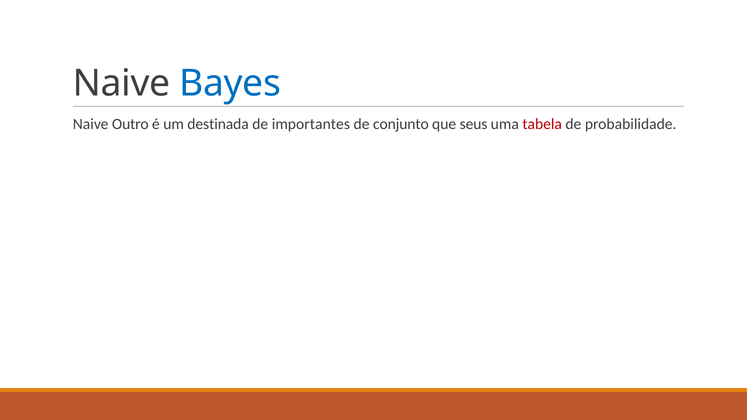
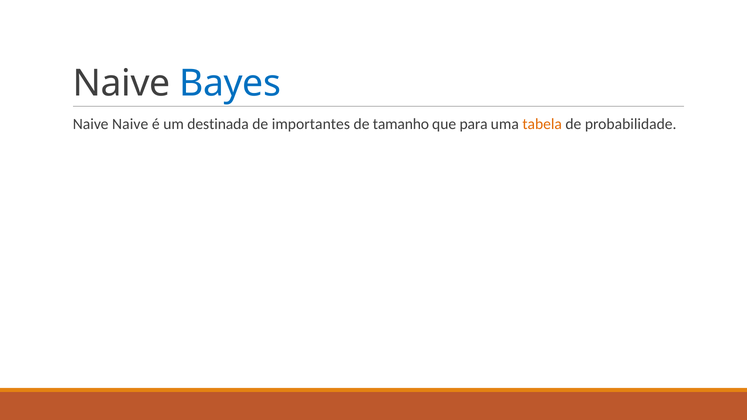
Naive Outro: Outro -> Naive (130, 124)
conjunto: conjunto -> tamanho (401, 124)
seus: seus -> para (474, 124)
tabela colour: red -> orange (542, 124)
